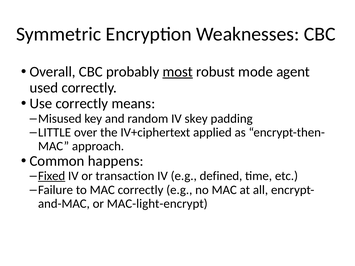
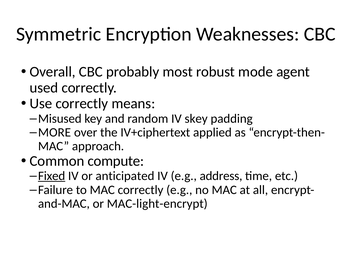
most underline: present -> none (178, 72)
LITTLE: LITTLE -> MORE (55, 132)
happens: happens -> compute (116, 161)
transaction: transaction -> anticipated (125, 176)
defined: defined -> address (221, 176)
